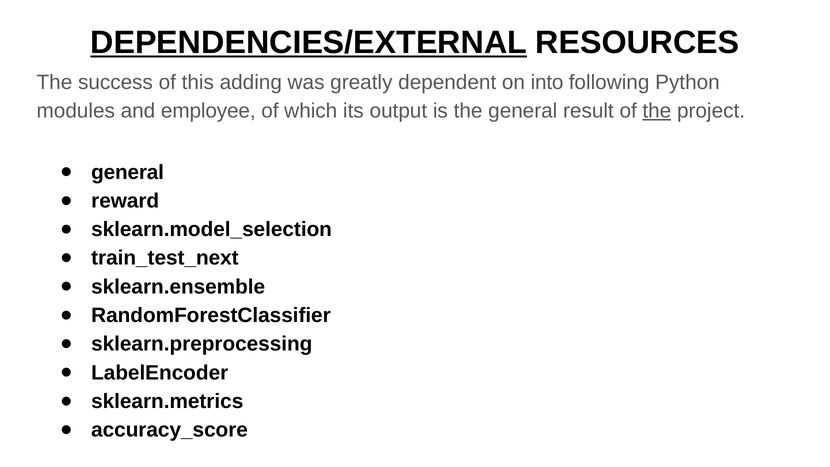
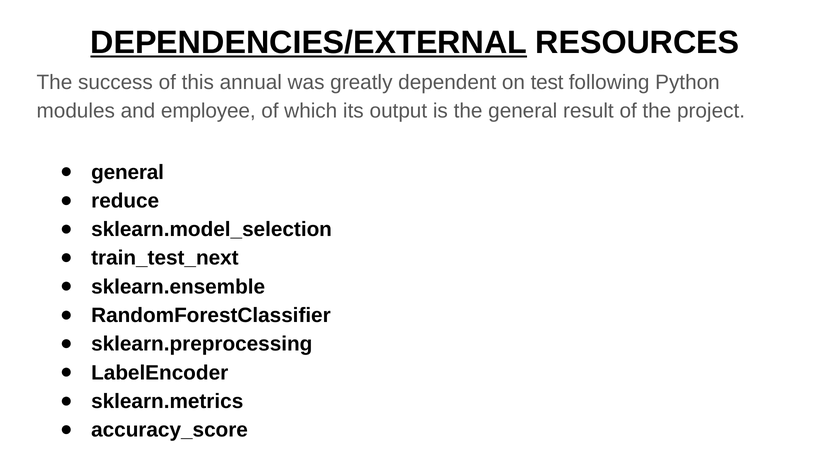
adding: adding -> annual (251, 82)
into: into -> test (547, 82)
the underline: present -> none (657, 111)
reward: reward -> reduce (125, 201)
